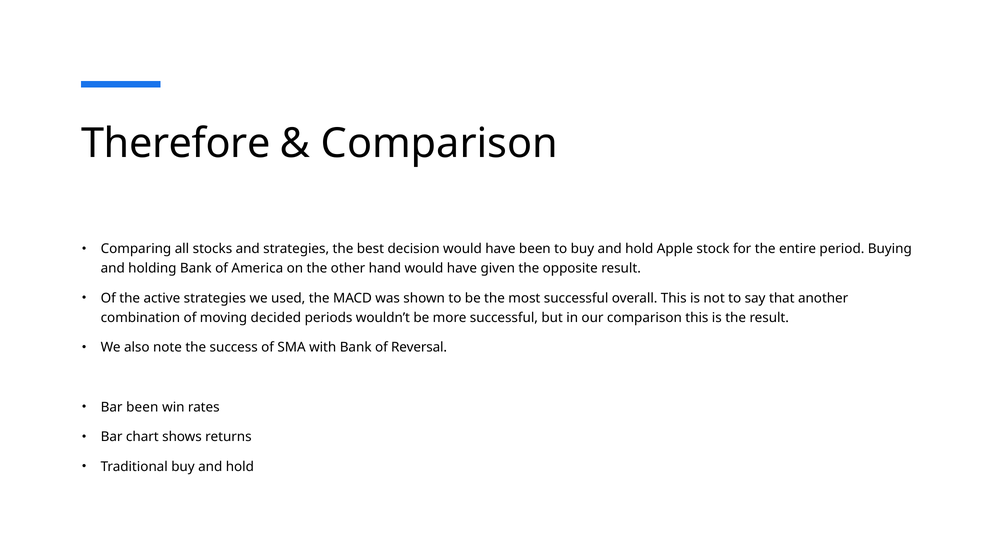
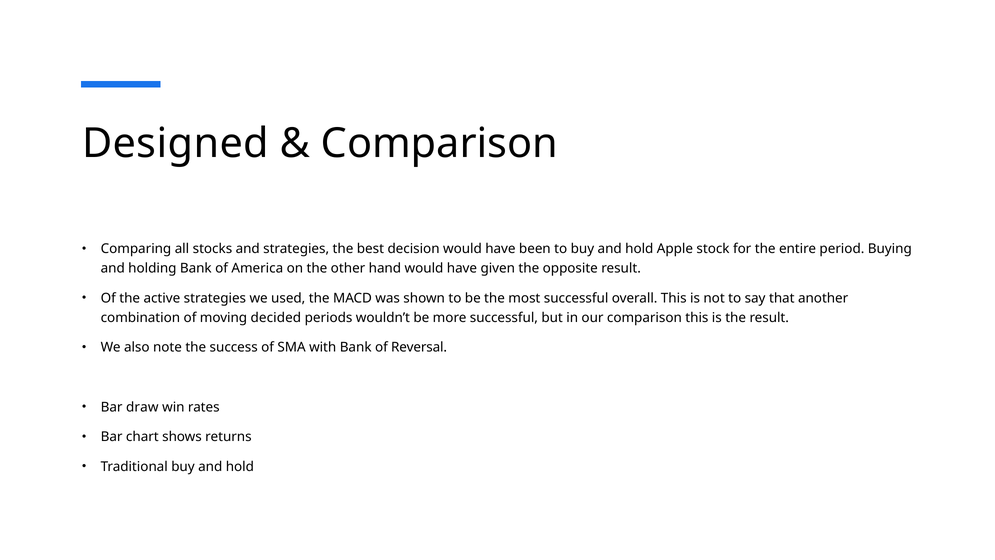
Therefore: Therefore -> Designed (175, 143)
Bar been: been -> draw (142, 407)
